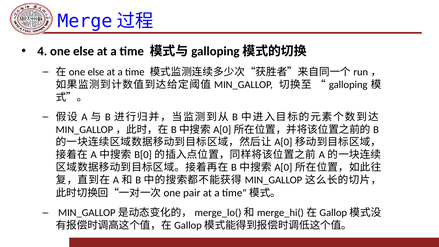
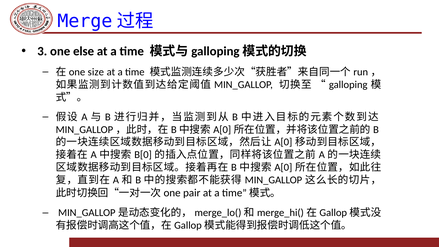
4: 4 -> 3 (42, 51)
else: else -> size (96, 72)
